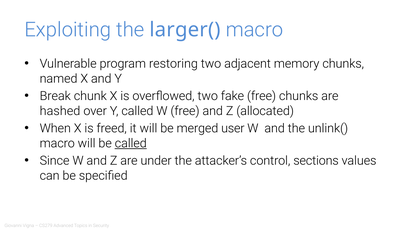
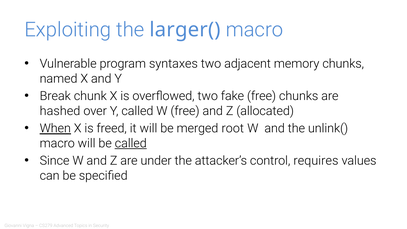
restoring: restoring -> syntaxes (173, 64)
When underline: none -> present (55, 128)
user: user -> root (233, 128)
sections: sections -> requires (316, 161)
